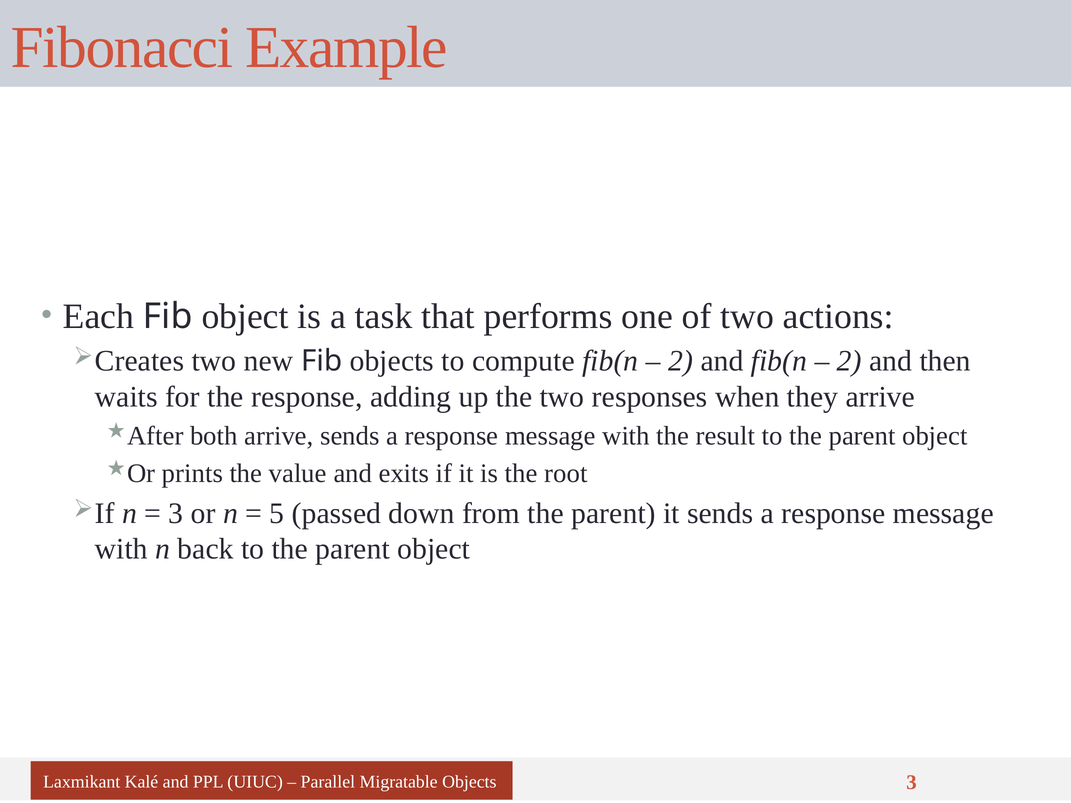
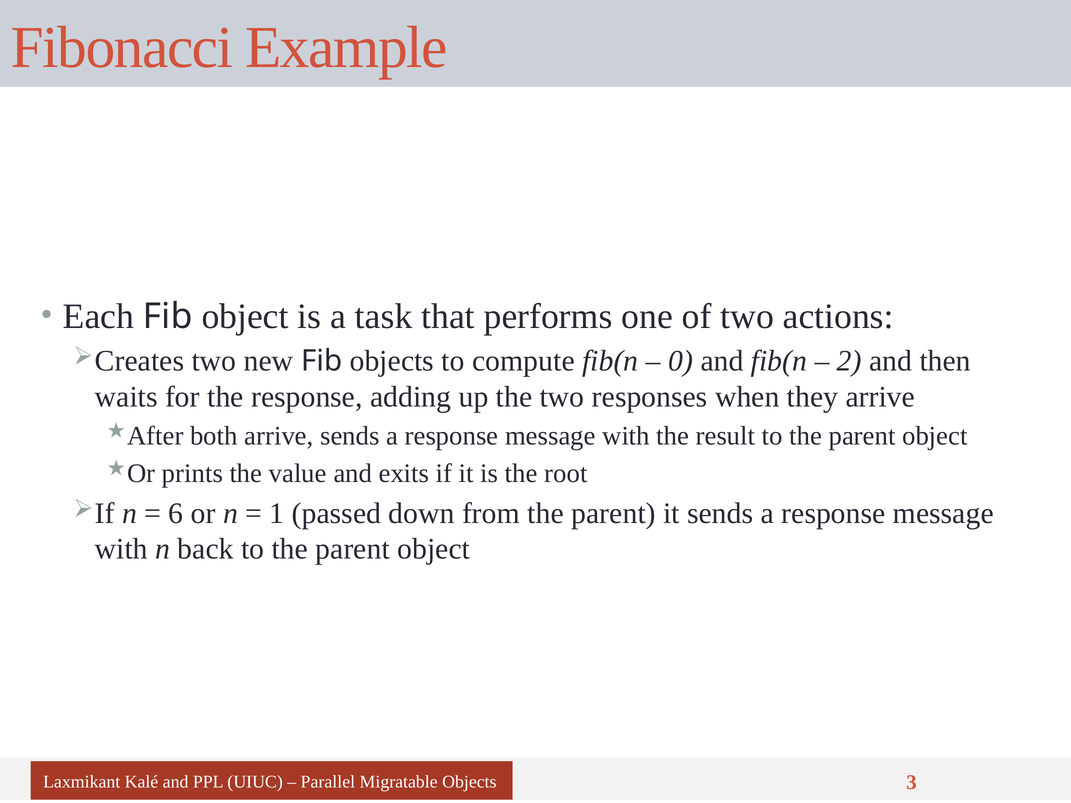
2: 2 -> 0 (681, 361)
3: 3 -> 6 (176, 513)
5: 5 -> 1 (277, 513)
